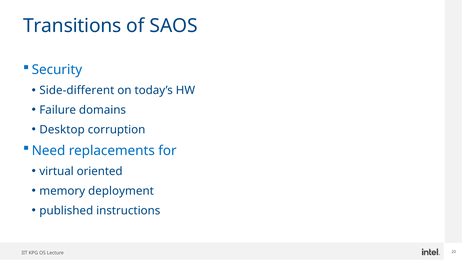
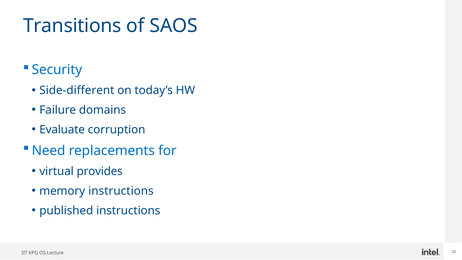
Desktop: Desktop -> Evaluate (62, 130)
oriented: oriented -> provides (100, 171)
memory deployment: deployment -> instructions (121, 191)
